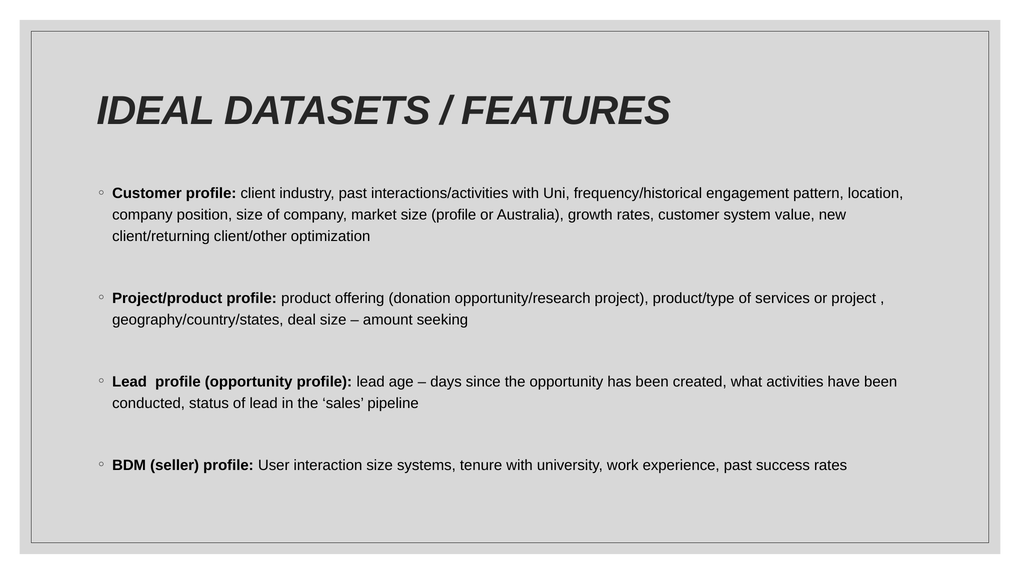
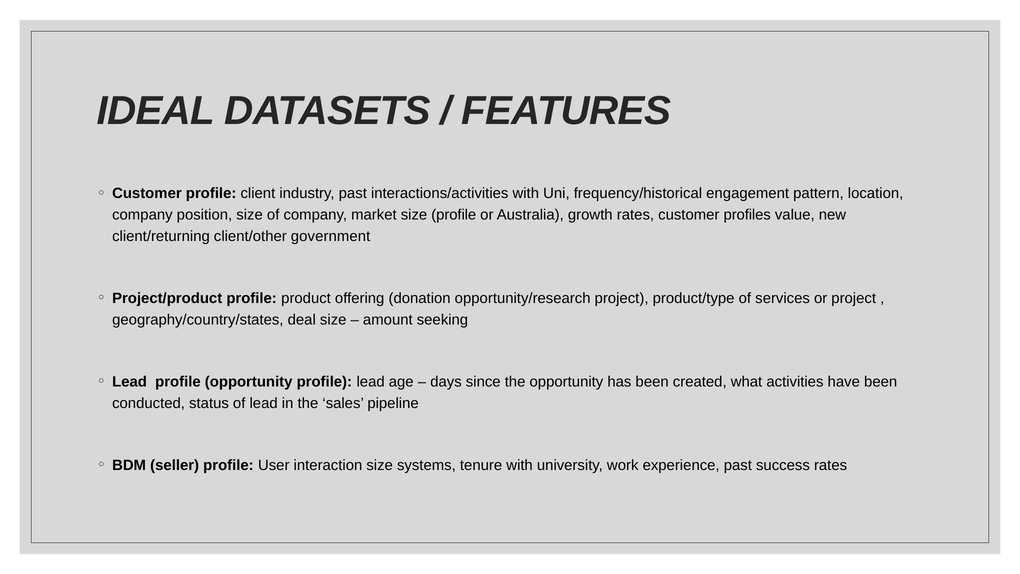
system: system -> profiles (747, 215)
optimization: optimization -> government (331, 236)
